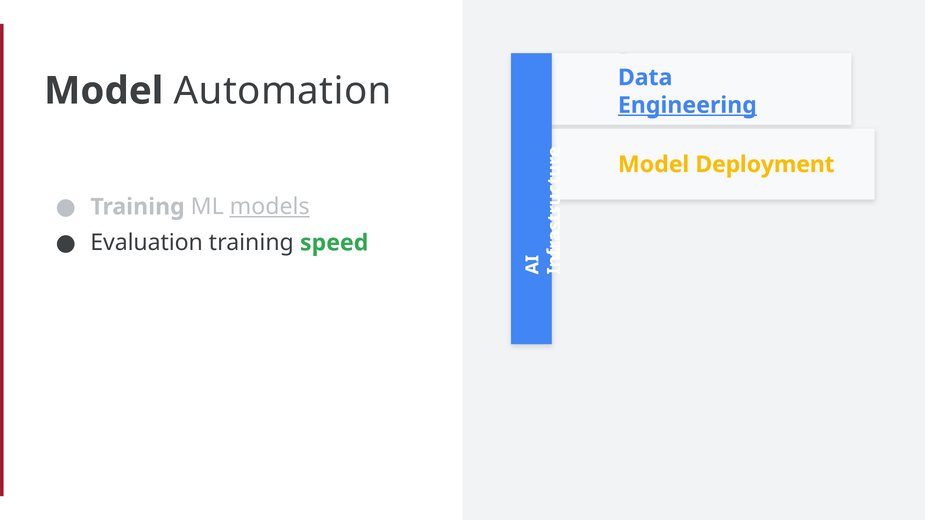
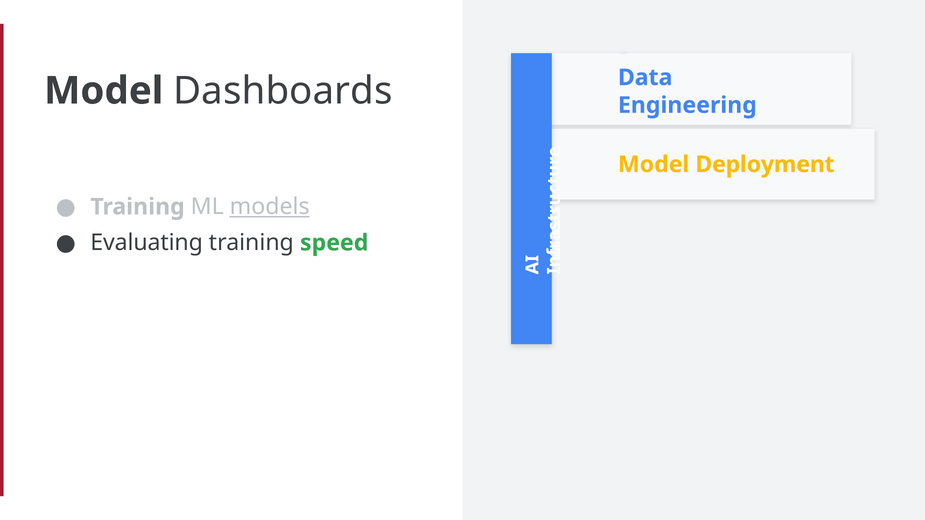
Automation: Automation -> Dashboards (283, 91)
Engineering underline: present -> none (687, 105)
Evaluation: Evaluation -> Evaluating (147, 243)
